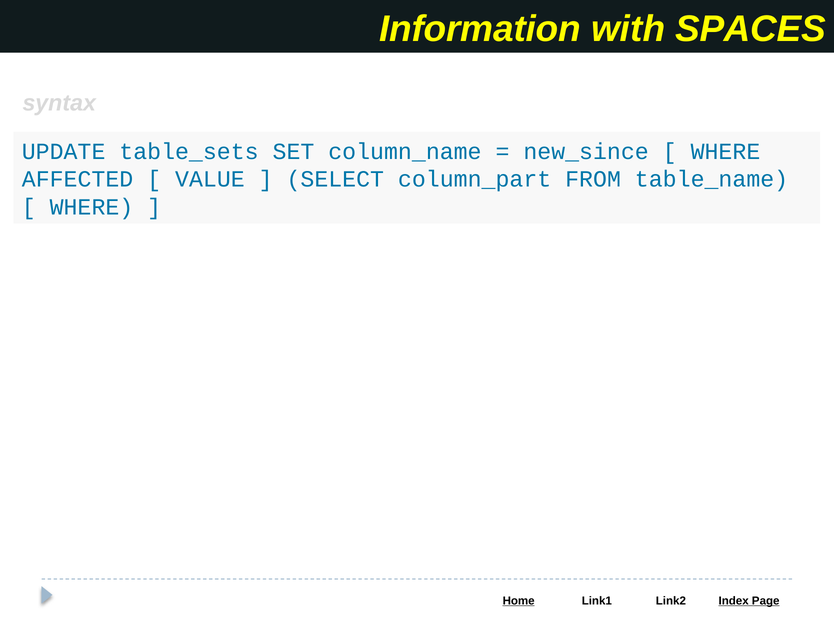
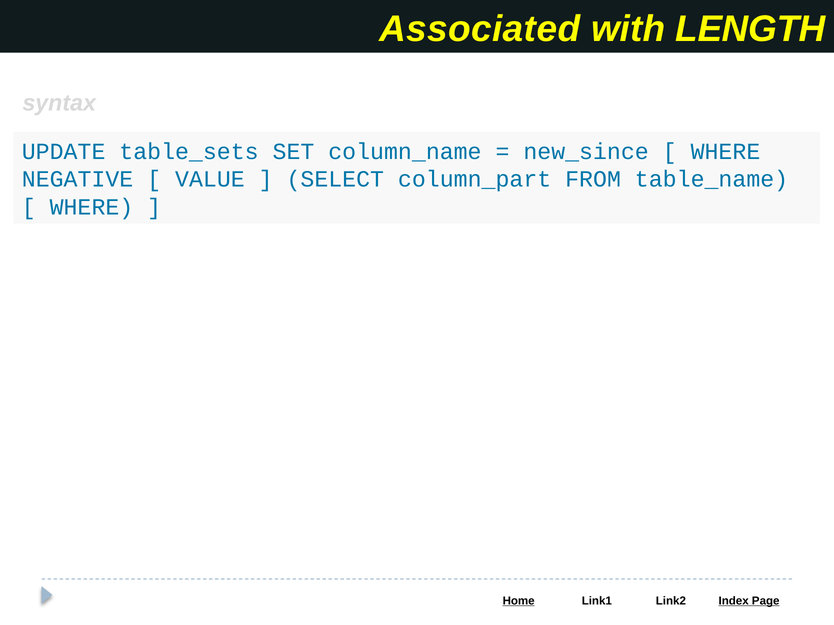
Information: Information -> Associated (480, 29)
SPACES: SPACES -> LENGTH (751, 29)
AFFECTED: AFFECTED -> NEGATIVE (78, 179)
